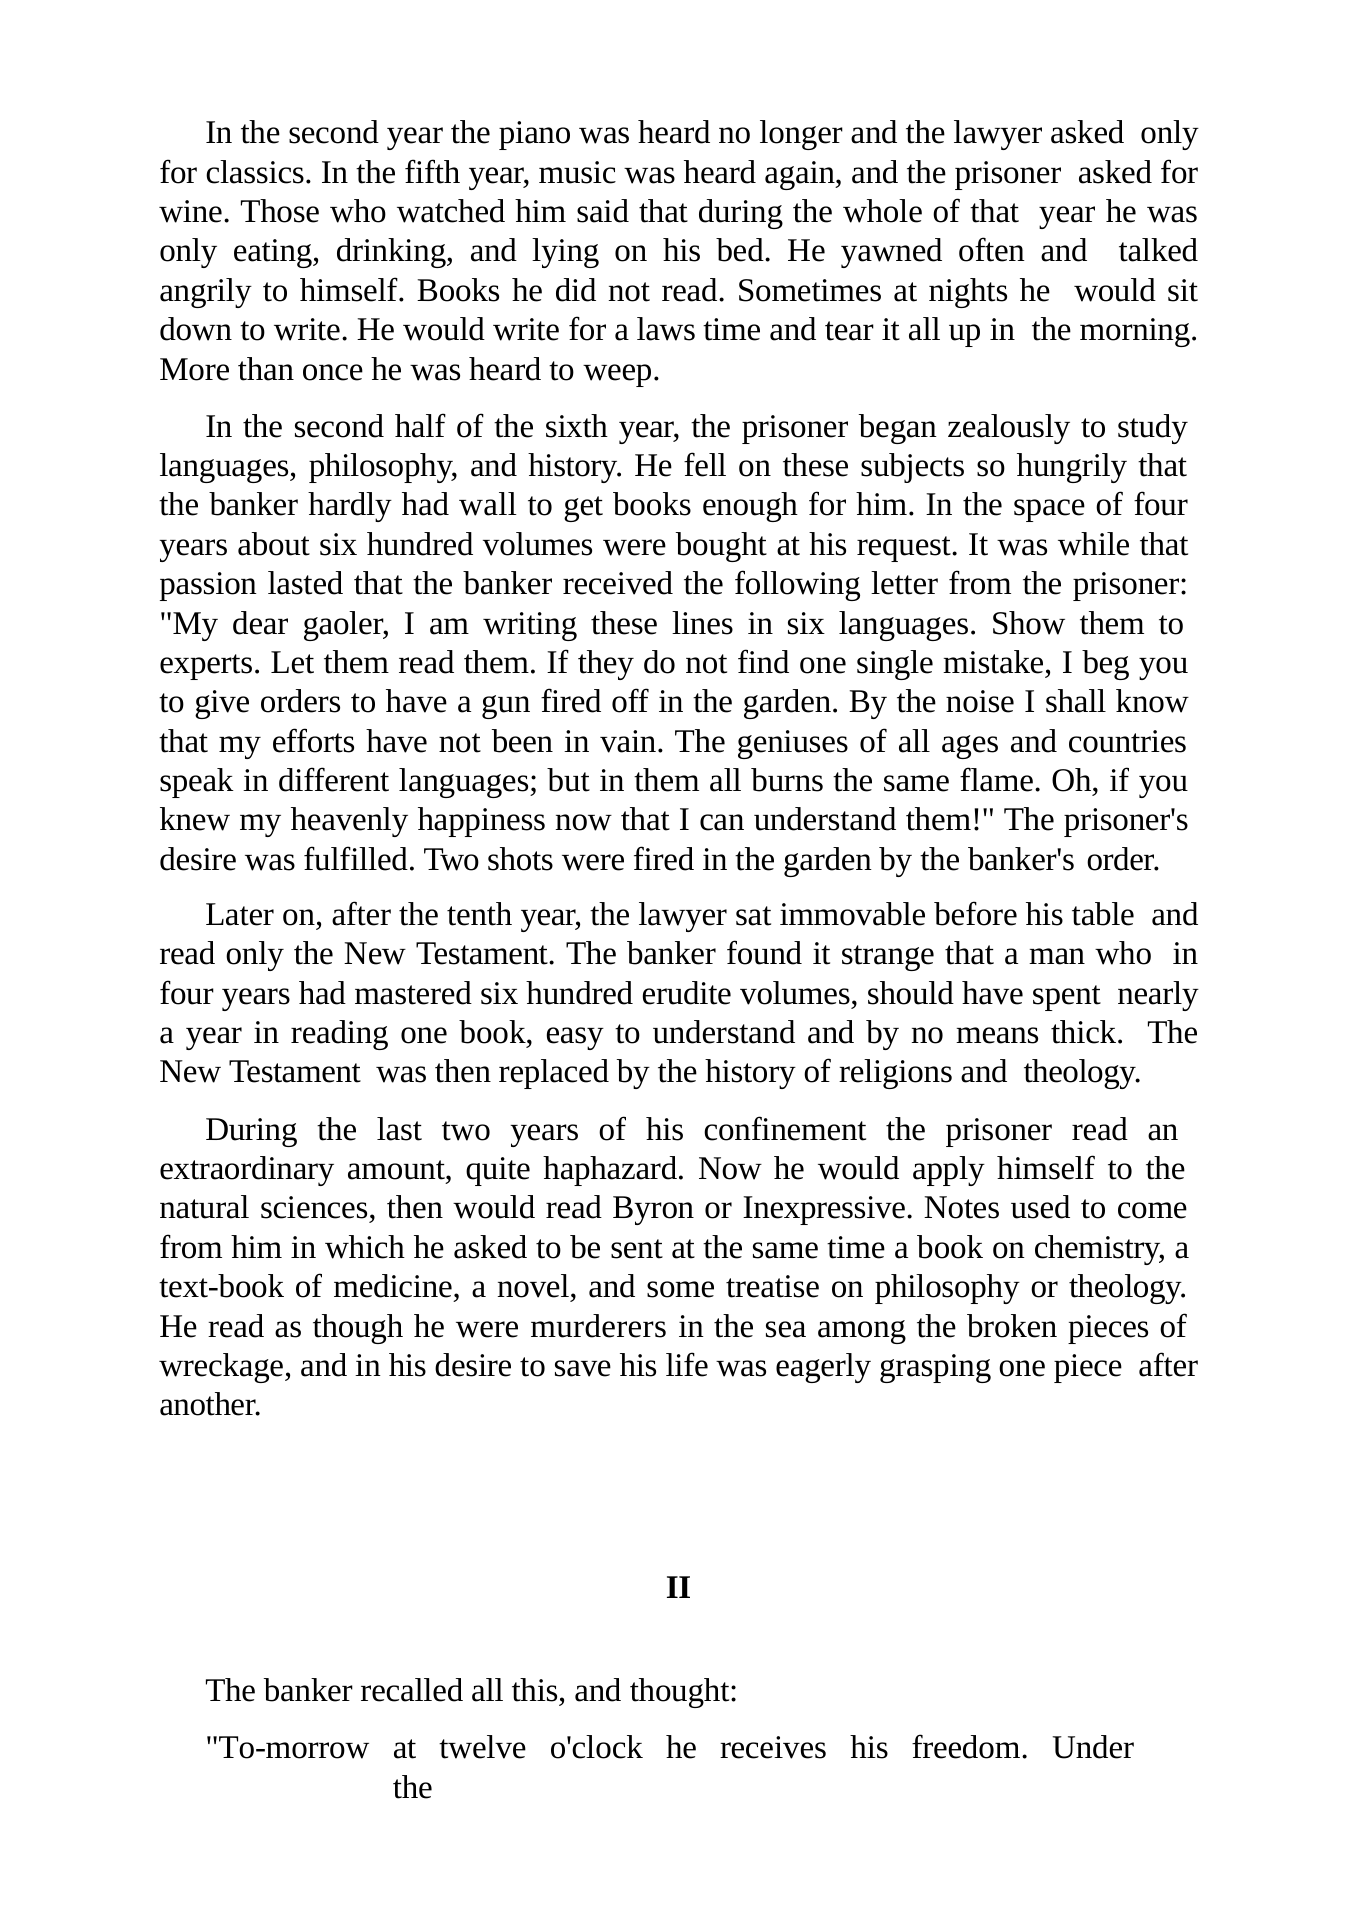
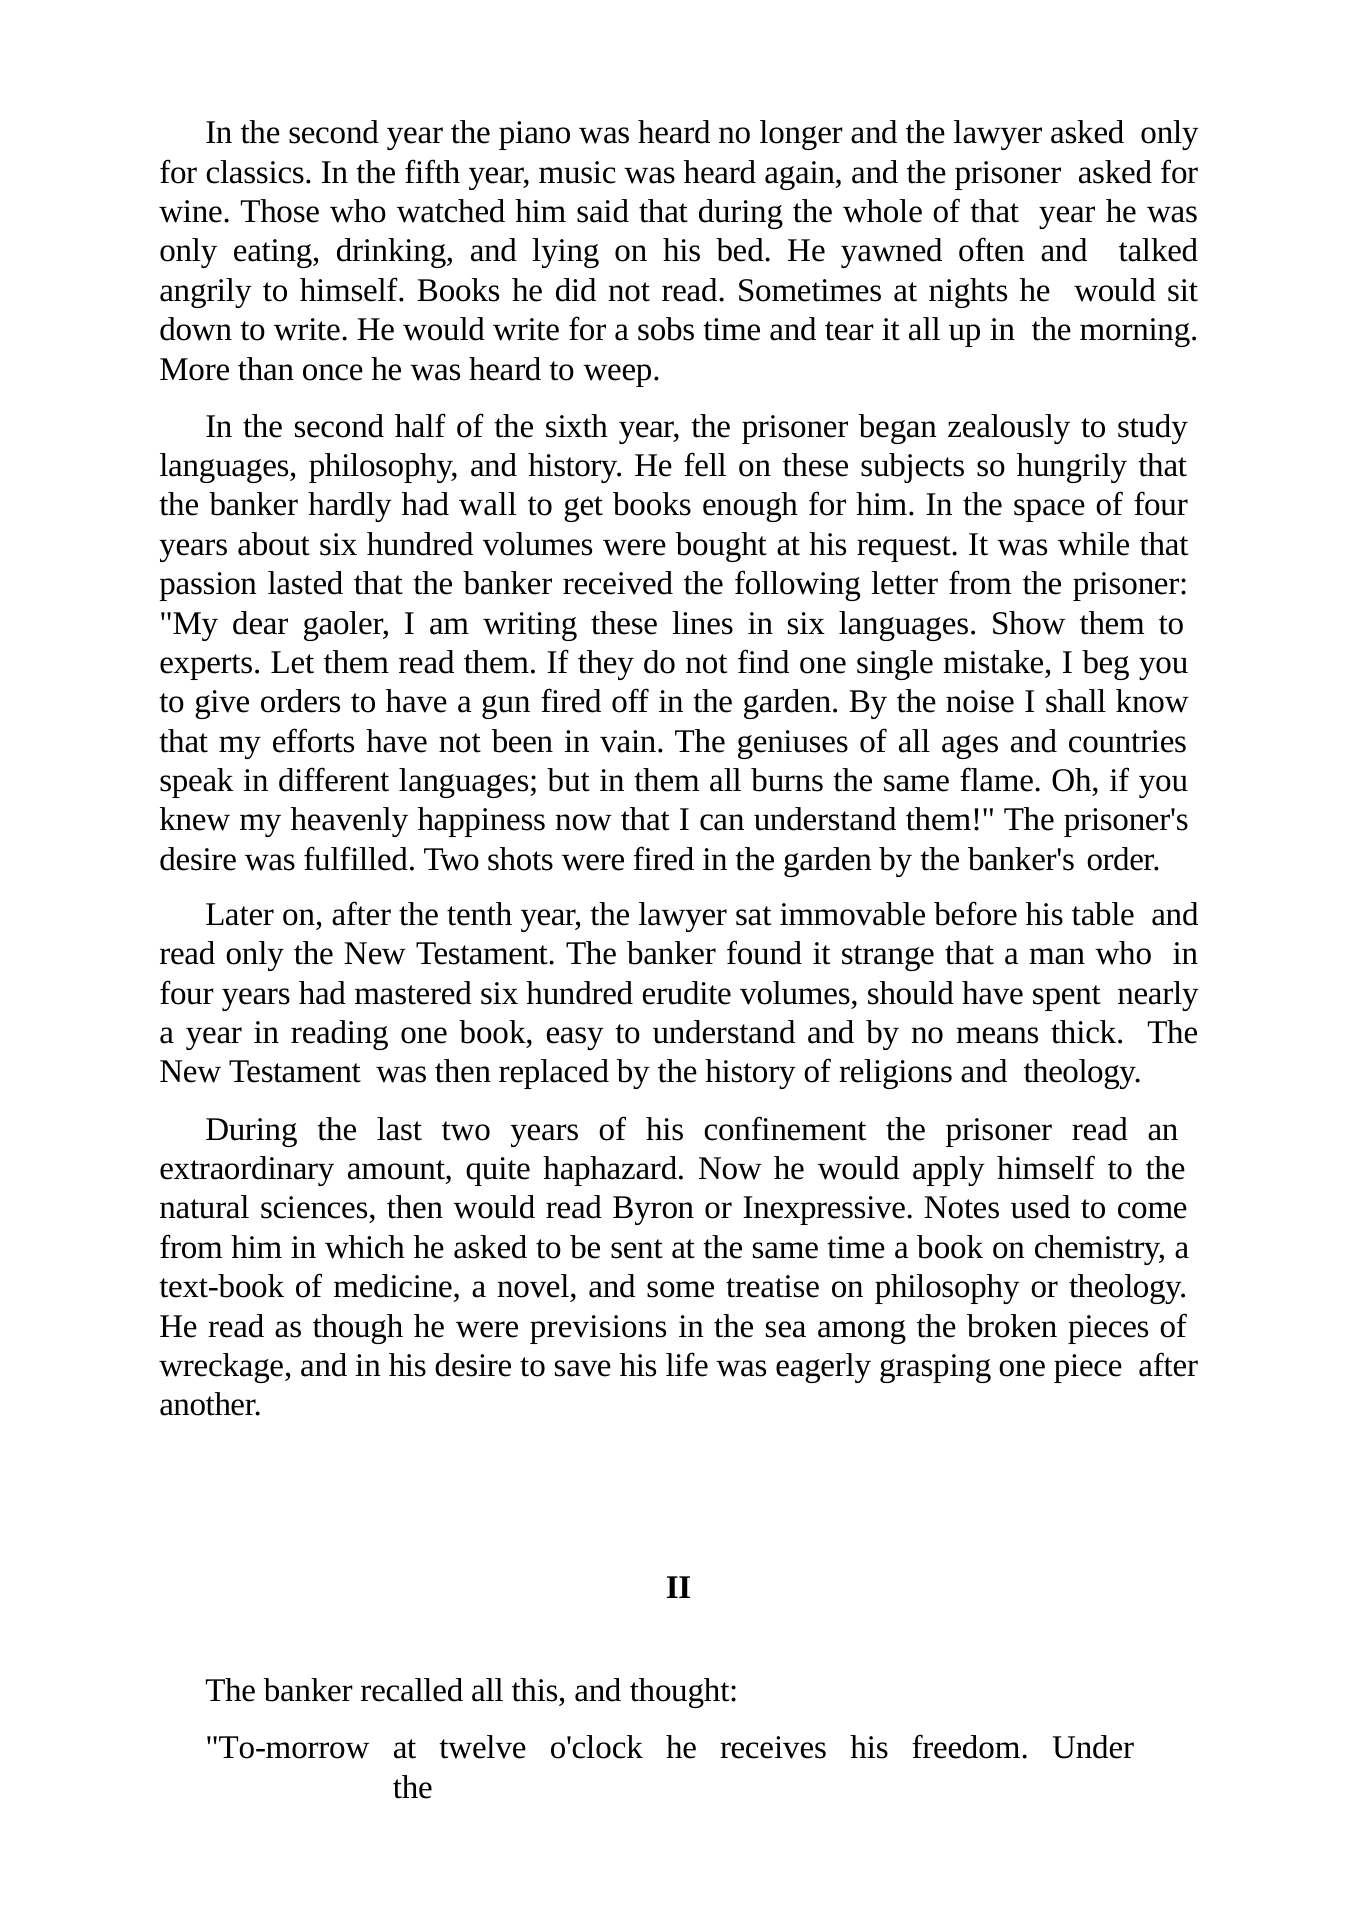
laws: laws -> sobs (666, 330)
murderers: murderers -> previsions (599, 1327)
